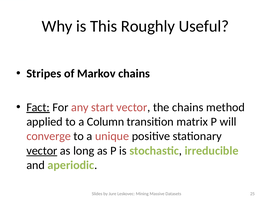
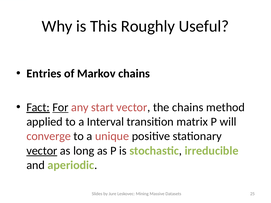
Stripes: Stripes -> Entries (44, 74)
For underline: none -> present (60, 107)
Column: Column -> Interval (105, 122)
